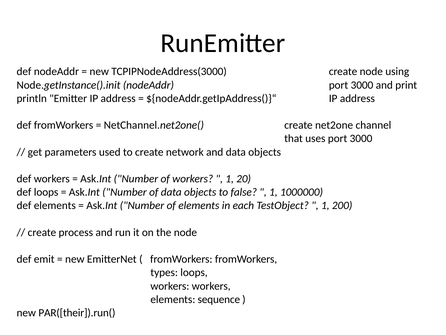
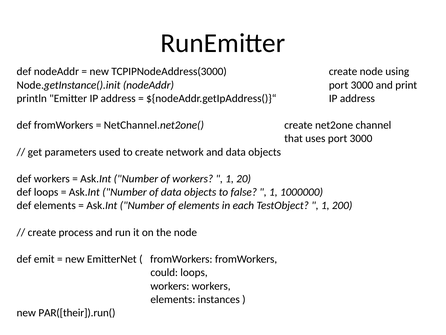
types: types -> could (164, 272)
sequence: sequence -> instances (219, 299)
